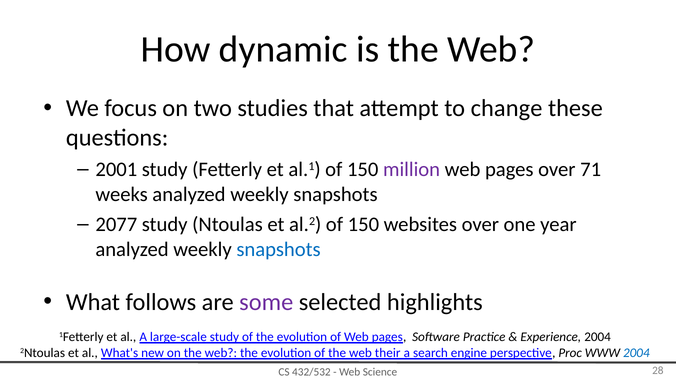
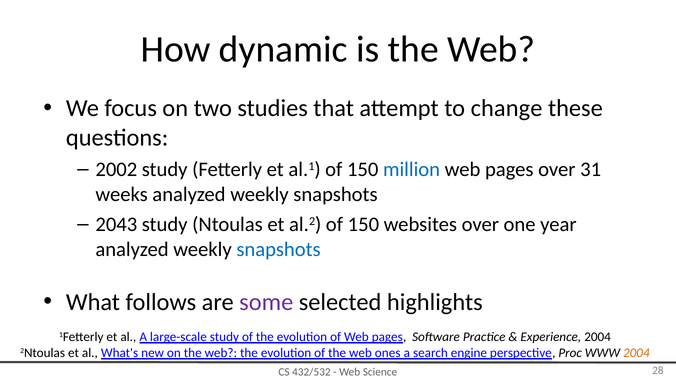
2001: 2001 -> 2002 (116, 170)
million colour: purple -> blue (412, 170)
71: 71 -> 31 (591, 170)
2077: 2077 -> 2043 (116, 225)
their: their -> ones (388, 353)
2004 colour: blue -> orange (636, 353)
